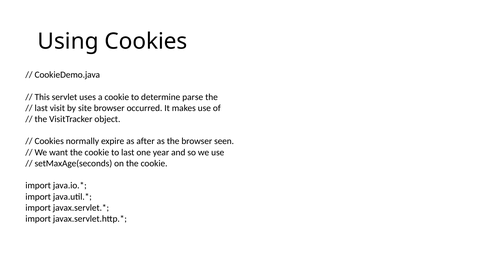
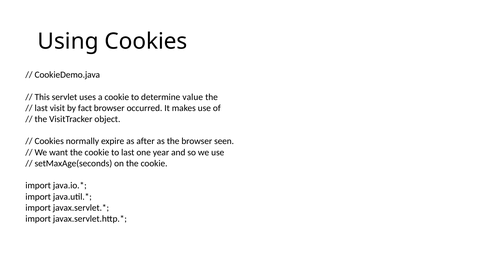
parse: parse -> value (193, 97)
site: site -> fact (85, 108)
